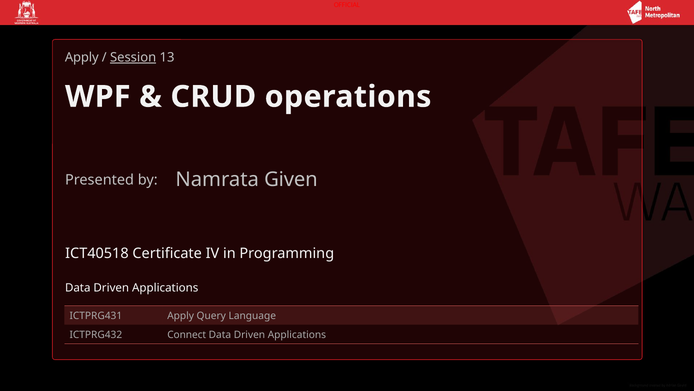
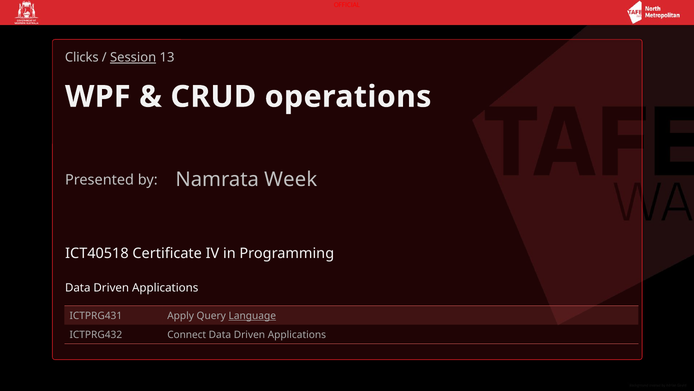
Apply: Apply -> Clicks (82, 57)
Given: Given -> Week (291, 179)
Language underline: none -> present (252, 315)
